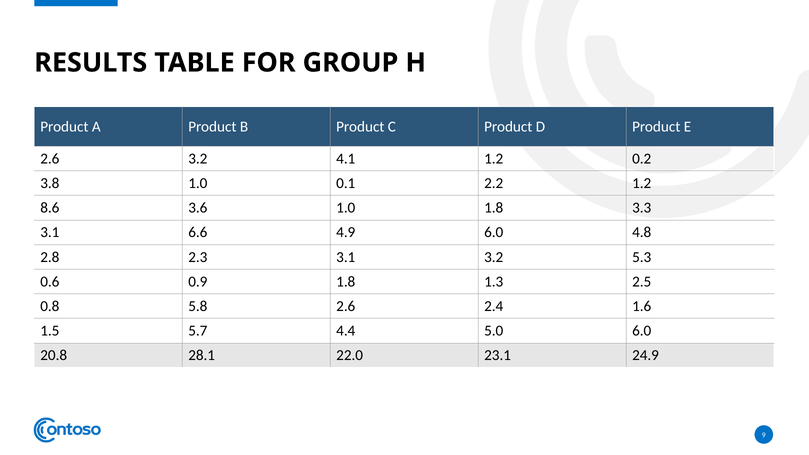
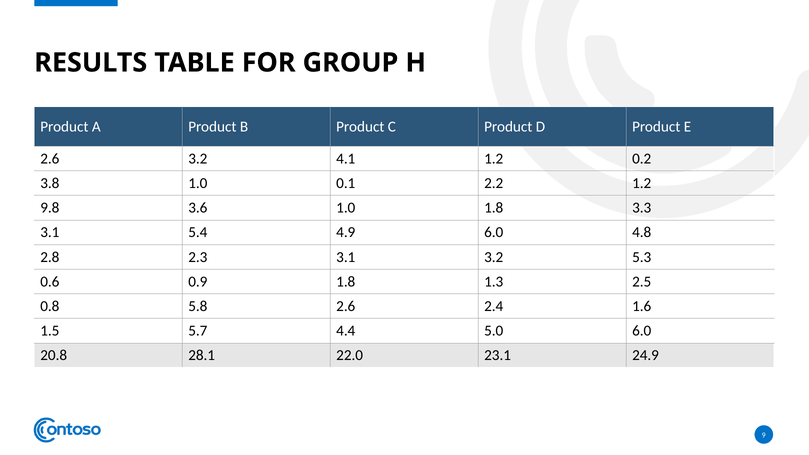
8.6: 8.6 -> 9.8 (50, 208)
6.6: 6.6 -> 5.4 (198, 232)
